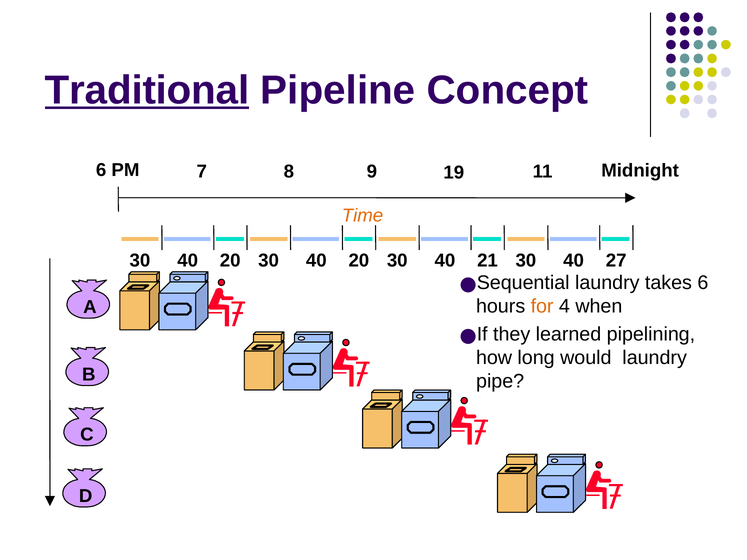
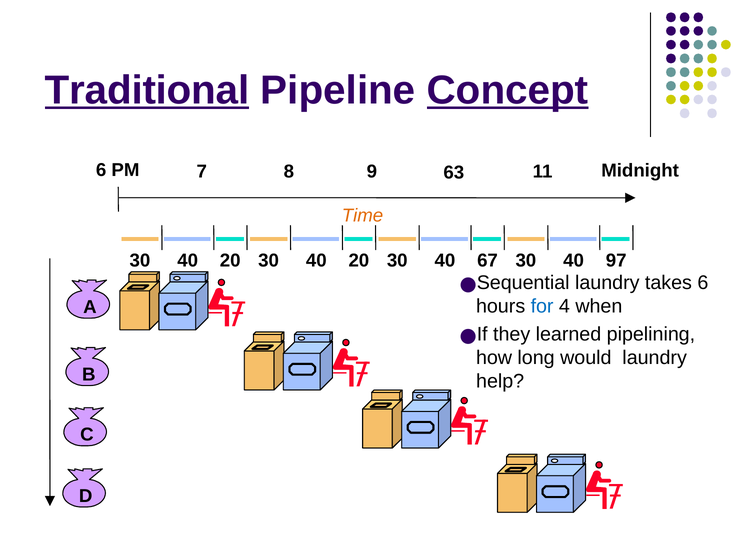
Concept underline: none -> present (508, 91)
19: 19 -> 63 (454, 173)
21: 21 -> 67 (488, 261)
27: 27 -> 97 (616, 261)
for colour: orange -> blue (542, 307)
pipe: pipe -> help (500, 381)
